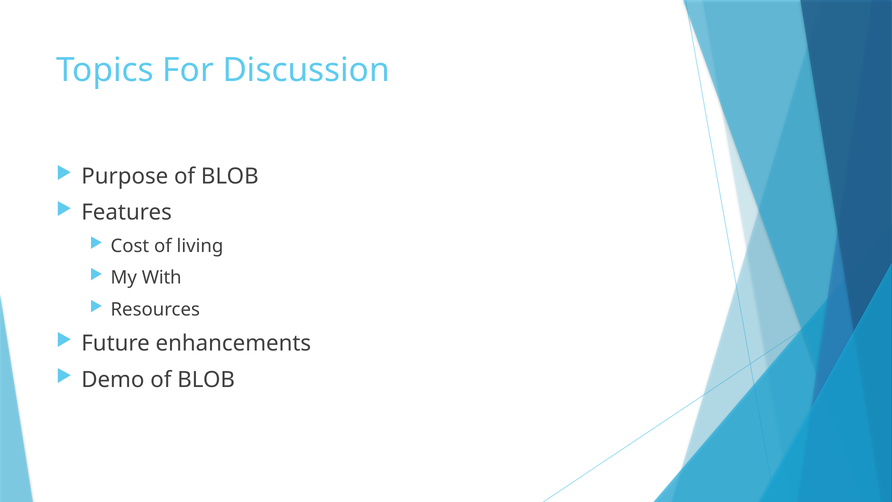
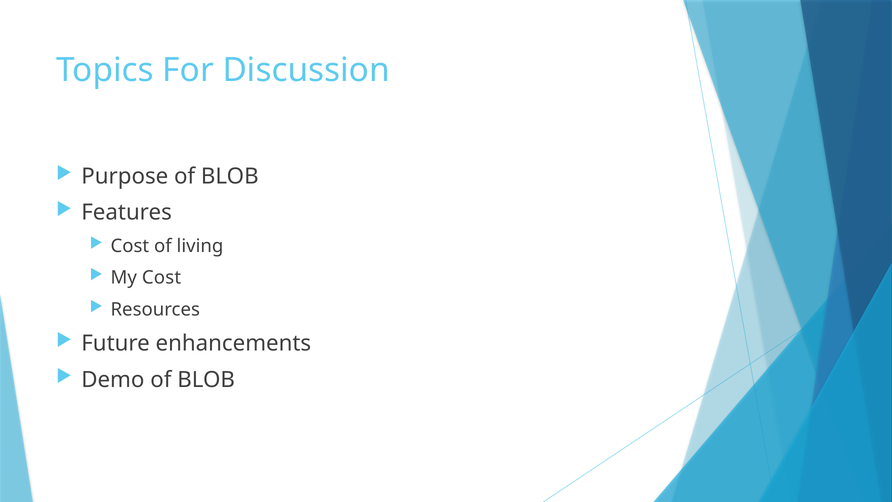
My With: With -> Cost (161, 278)
